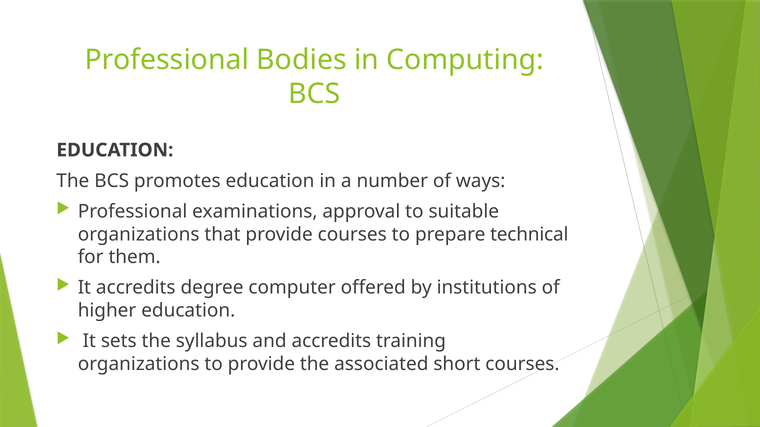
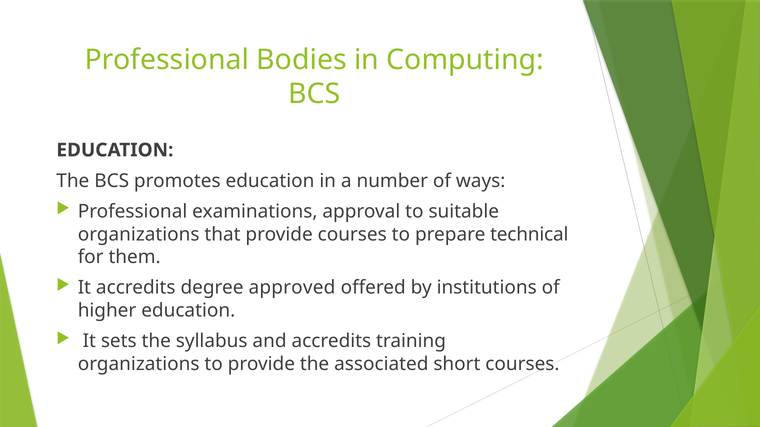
computer: computer -> approved (292, 288)
